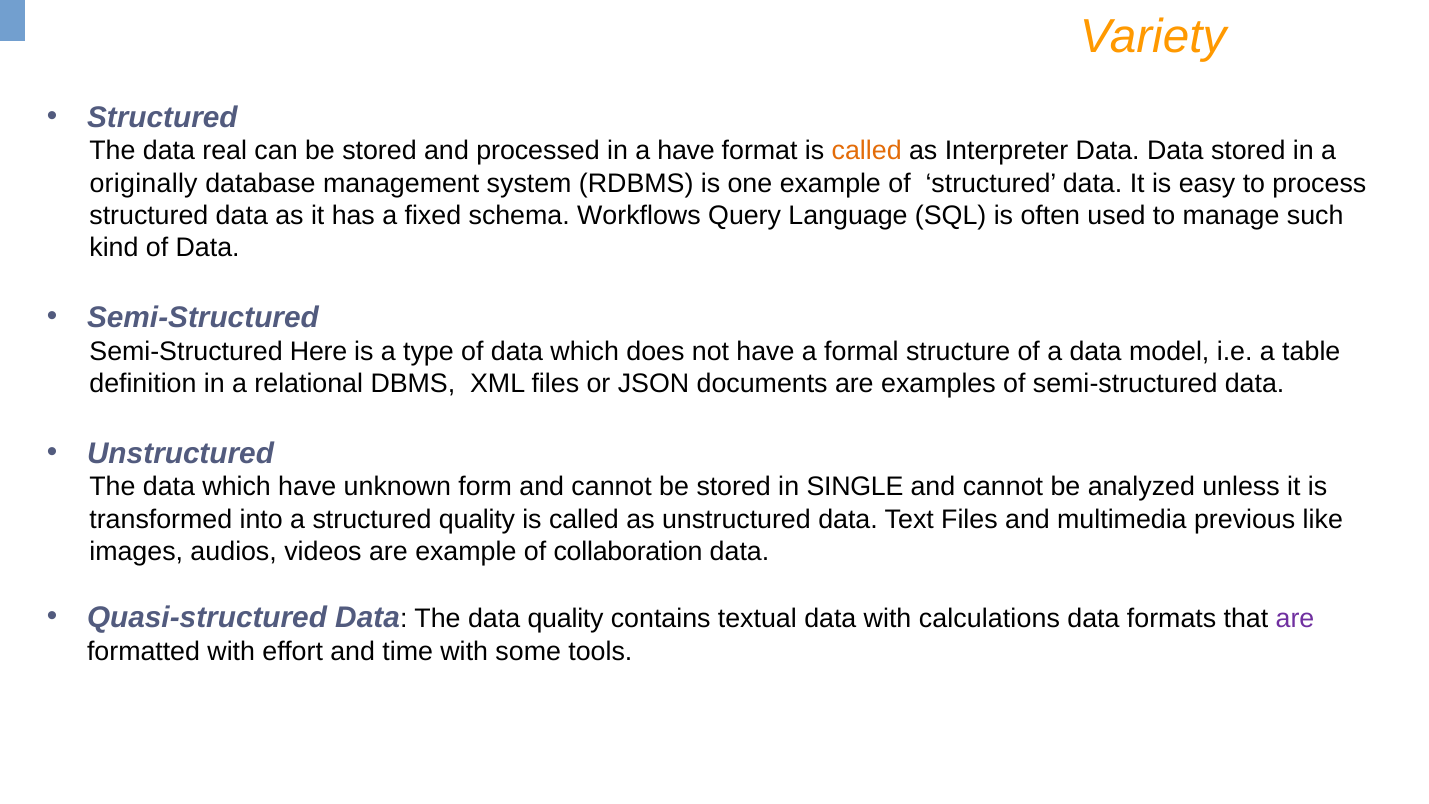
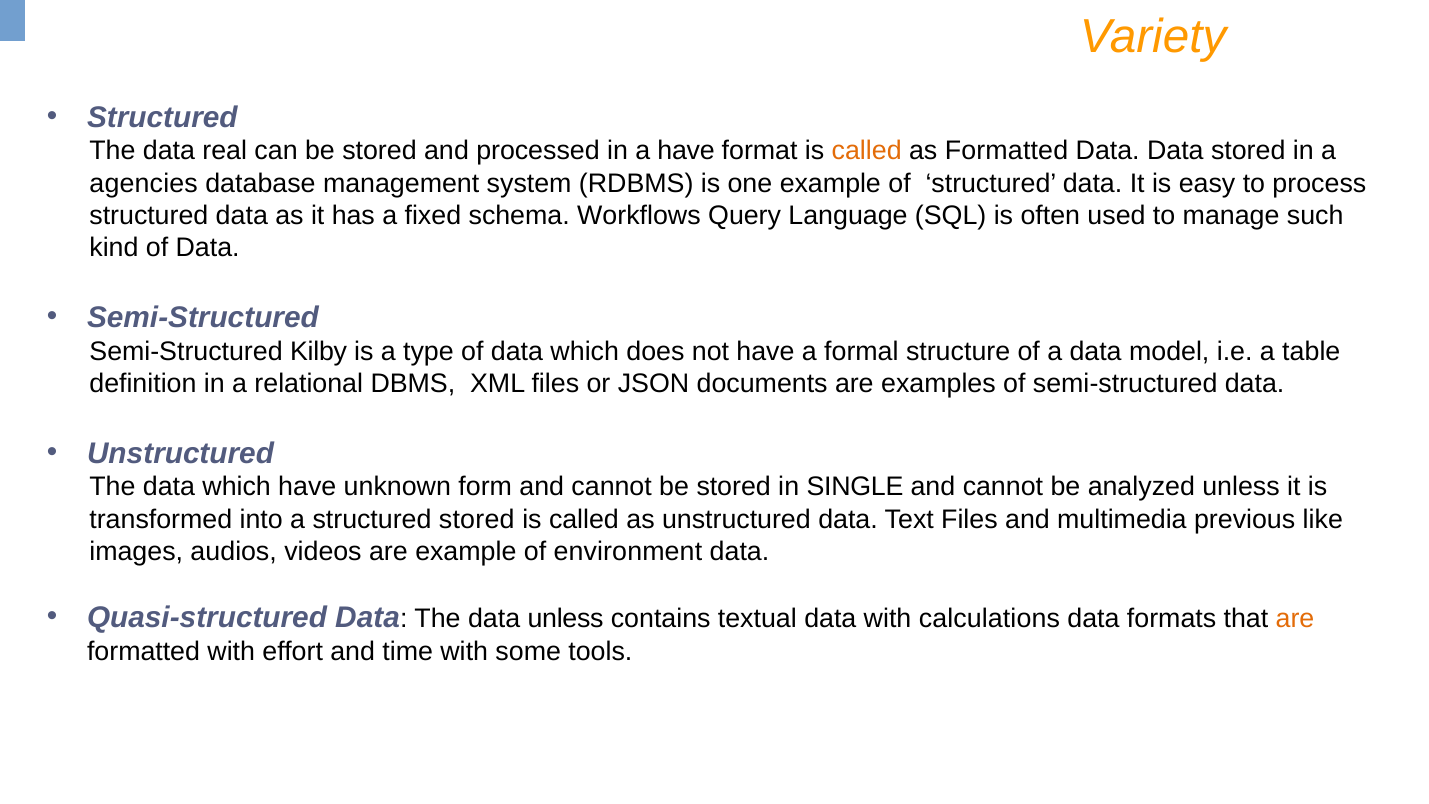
as Interpreter: Interpreter -> Formatted (1006, 151)
originally: originally -> agencies (144, 183)
Here: Here -> Kilby (319, 351)
structured quality: quality -> stored (477, 519)
collaboration: collaboration -> environment (628, 551)
data quality: quality -> unless (566, 619)
are colour: purple -> orange (1295, 619)
